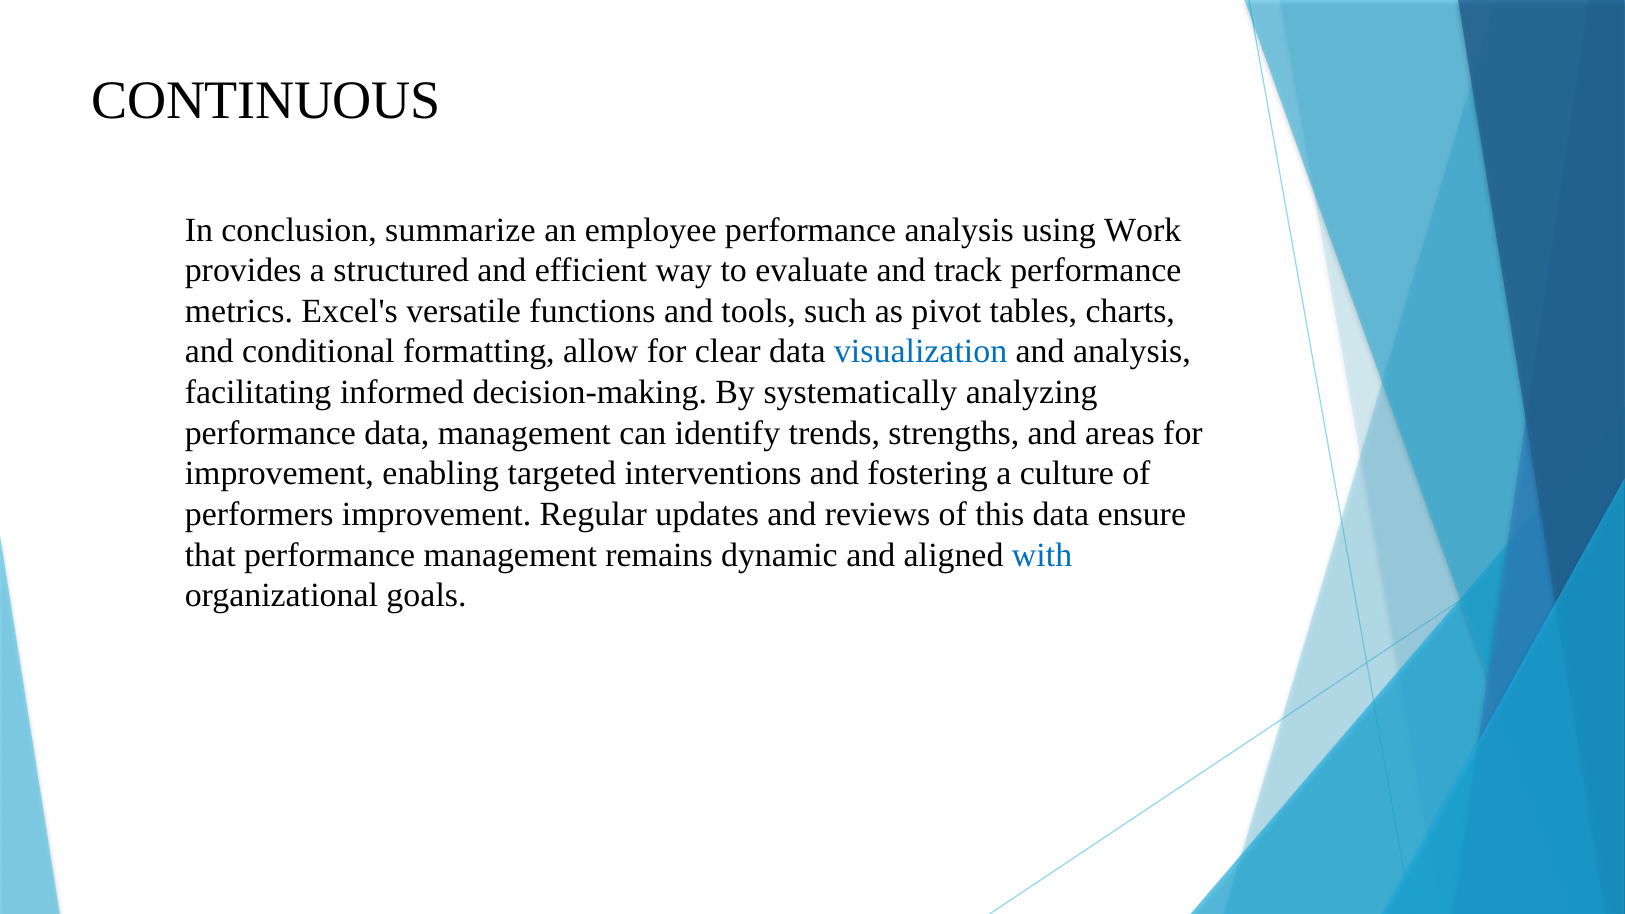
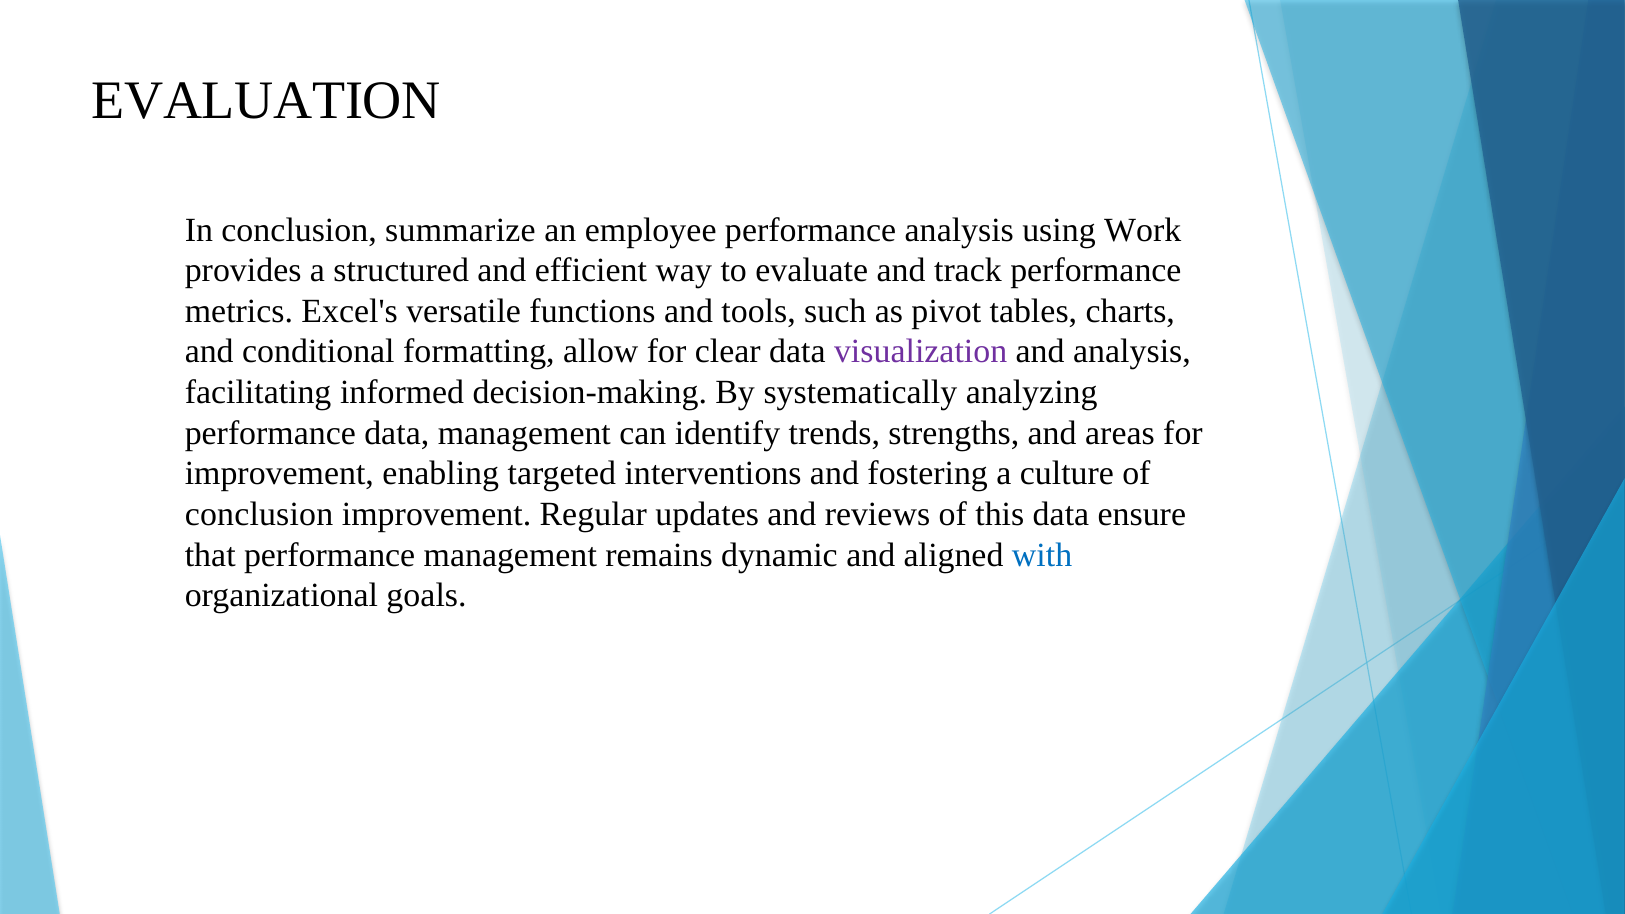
CONTINUOUS: CONTINUOUS -> EVALUATION (266, 101)
visualization colour: blue -> purple (921, 352)
performers: performers -> conclusion (259, 514)
